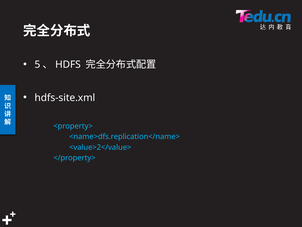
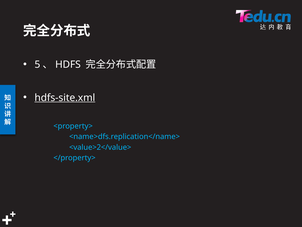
hdfs-site.xml underline: none -> present (65, 97)
